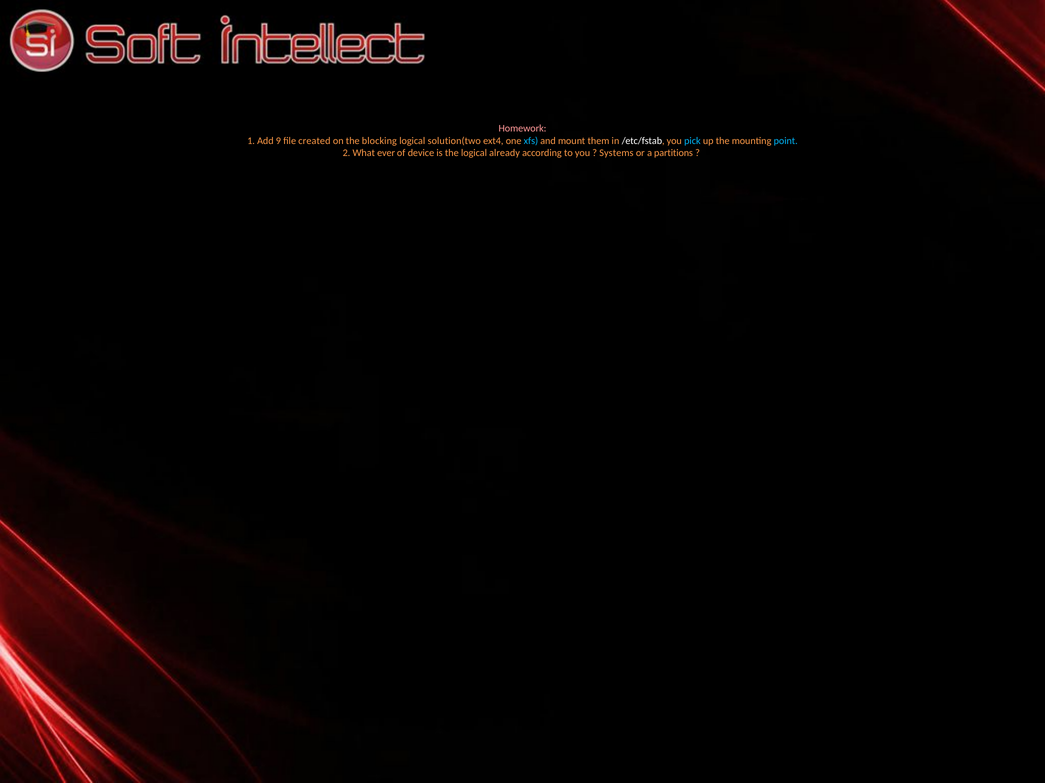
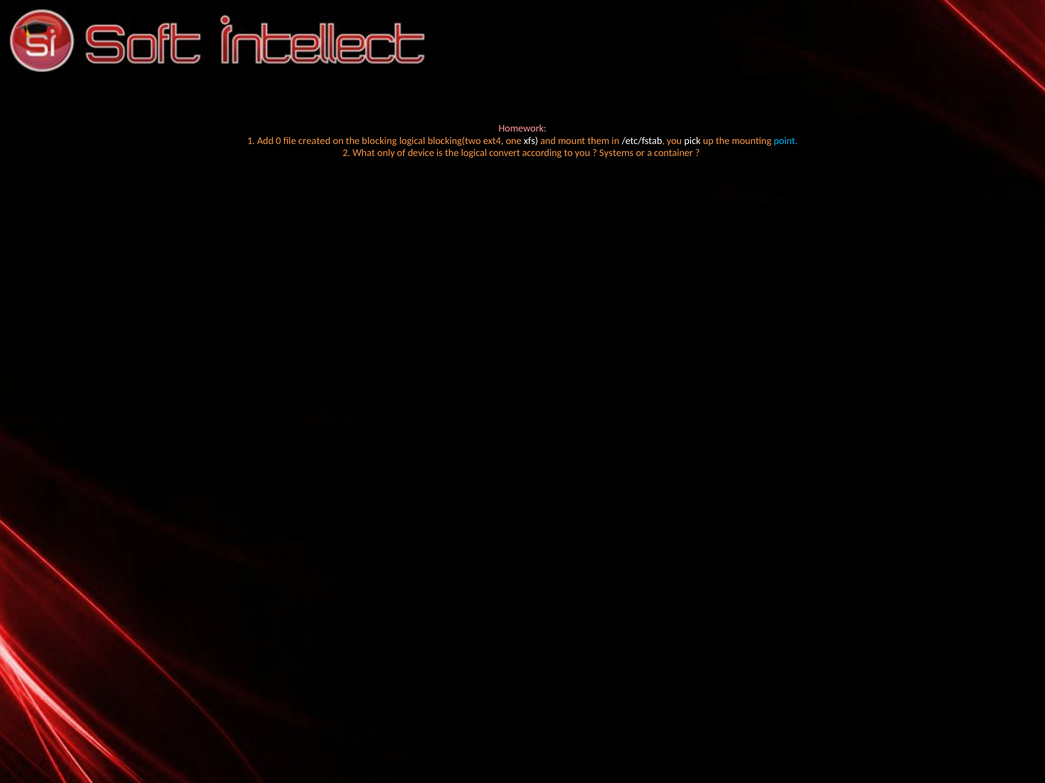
9: 9 -> 0 (278, 141)
solution(two: solution(two -> blocking(two (454, 141)
xfs colour: light blue -> white (531, 141)
pick colour: light blue -> white (692, 141)
ever: ever -> only (386, 153)
already: already -> convert (505, 153)
partitions: partitions -> container (673, 153)
